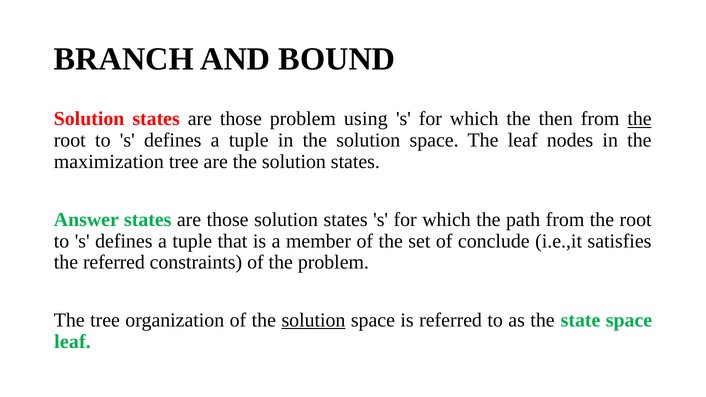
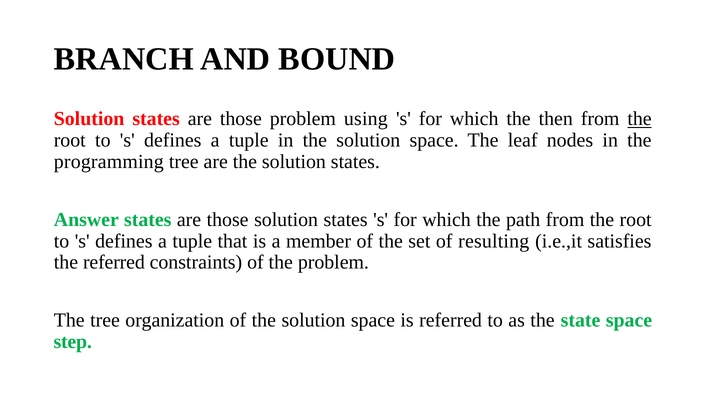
maximization: maximization -> programming (109, 162)
conclude: conclude -> resulting (494, 241)
solution underline: present -> none (313, 320)
leaf: leaf -> step (73, 342)
